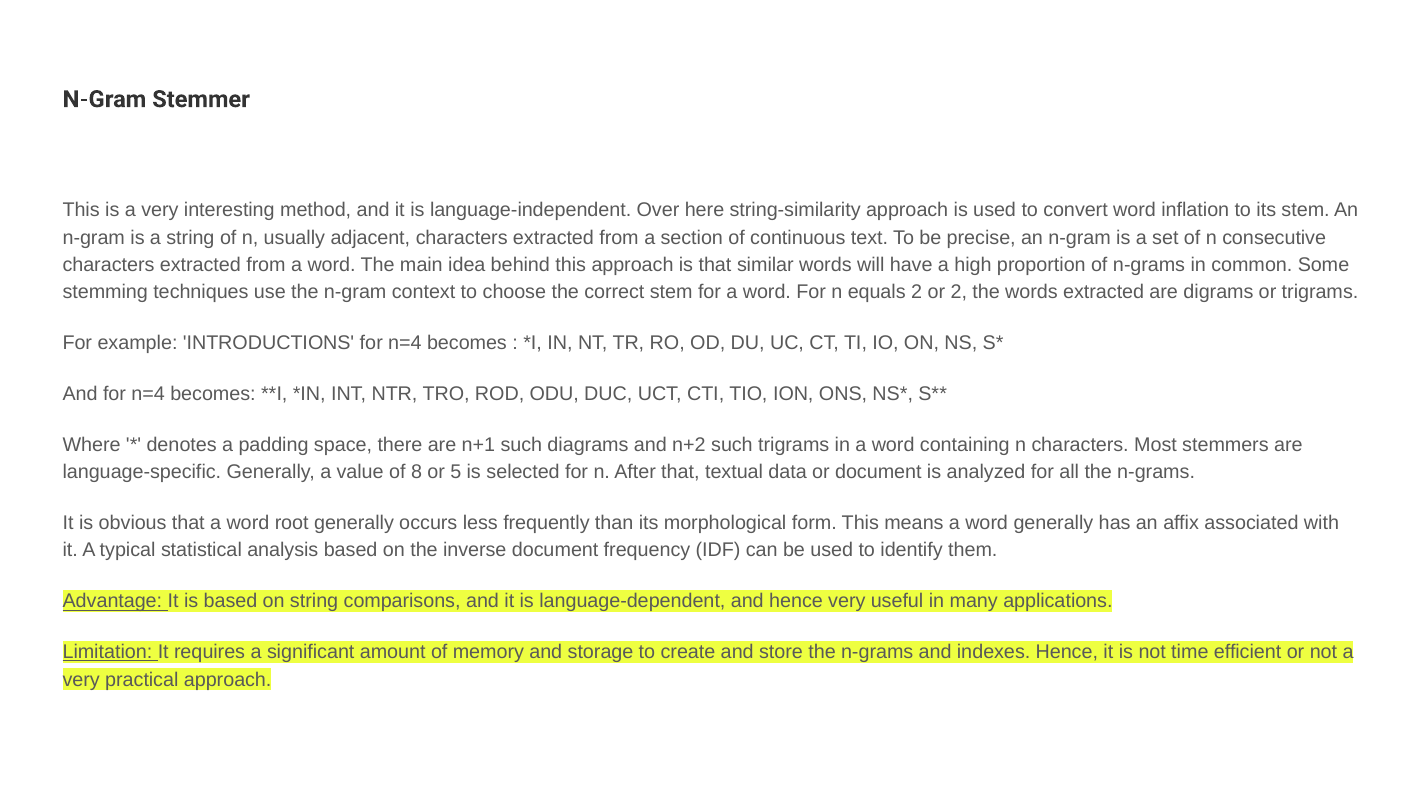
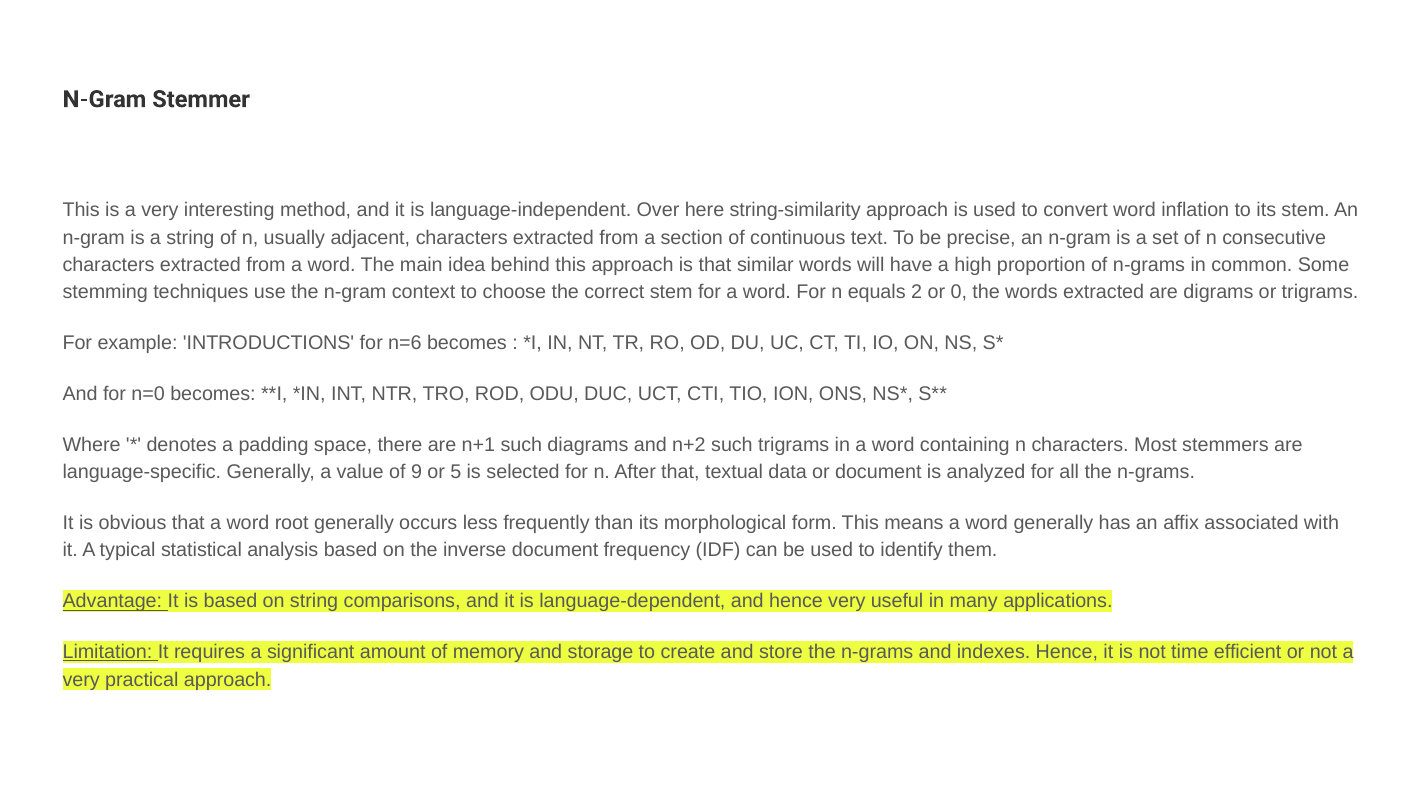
or 2: 2 -> 0 (959, 292)
INTRODUCTIONS for n=4: n=4 -> n=6 (405, 343)
And for n=4: n=4 -> n=0 (148, 394)
8: 8 -> 9 (417, 472)
